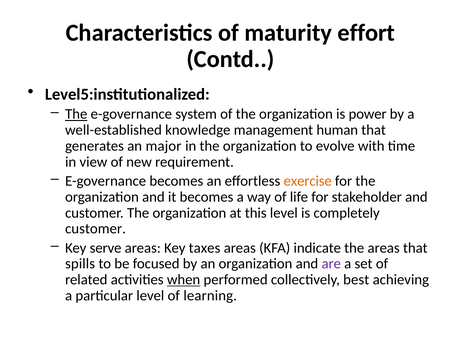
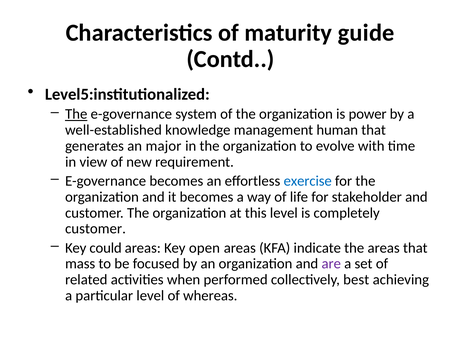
effort: effort -> guide (366, 33)
exercise colour: orange -> blue (308, 181)
serve: serve -> could (106, 248)
taxes: taxes -> open (204, 248)
spills: spills -> mass (80, 264)
when underline: present -> none (184, 279)
learning: learning -> whereas (210, 295)
